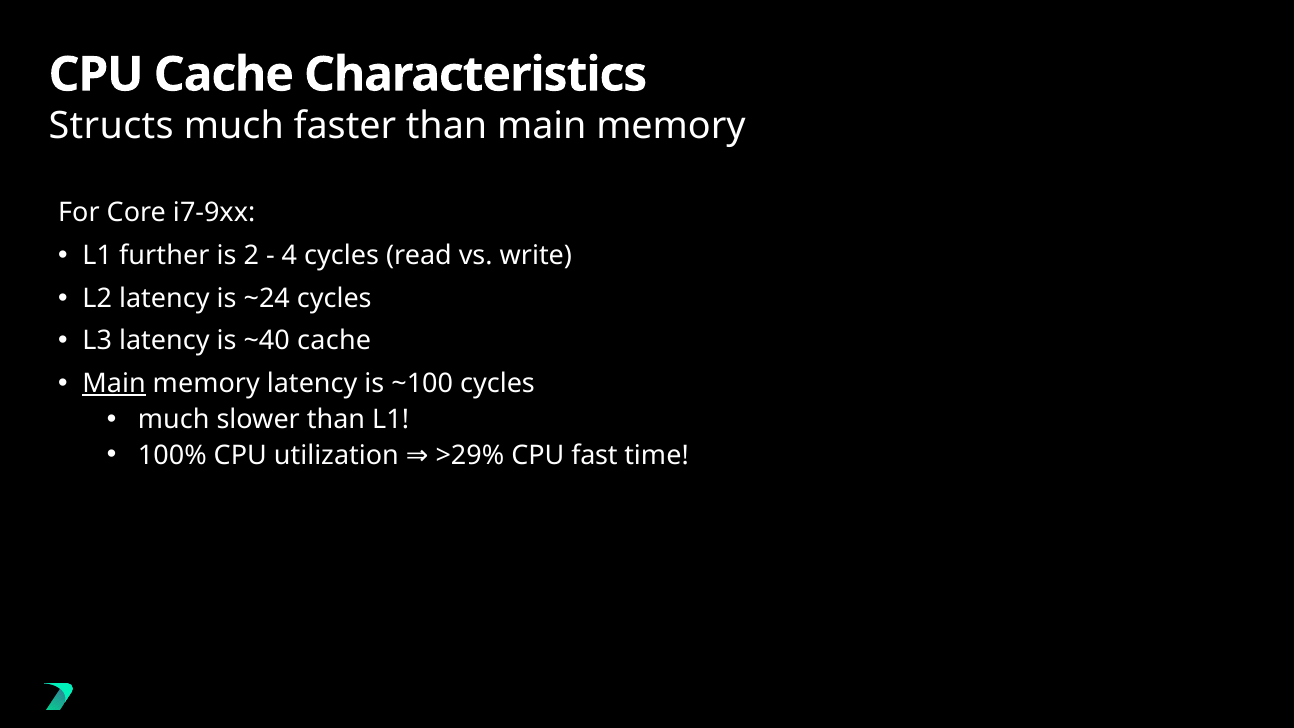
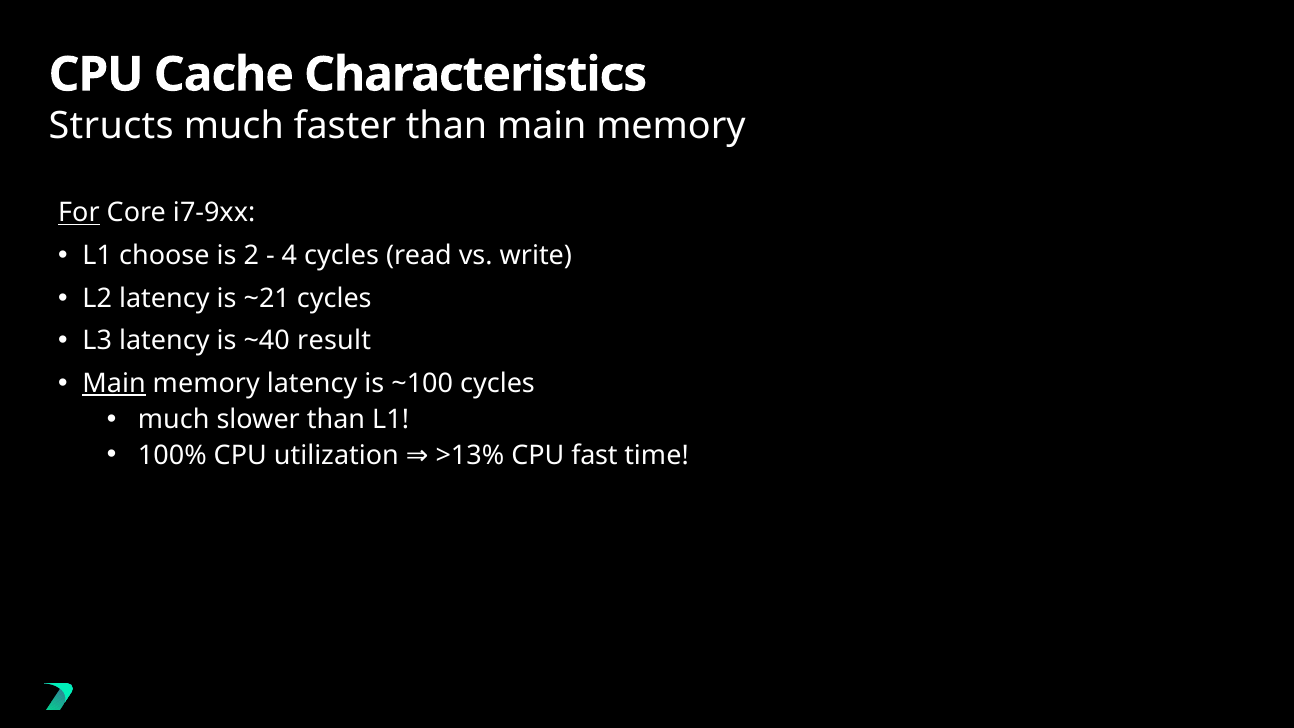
For underline: none -> present (79, 213)
further: further -> choose (164, 256)
~24: ~24 -> ~21 (267, 298)
~40 cache: cache -> result (334, 341)
>29%: >29% -> >13% (470, 455)
